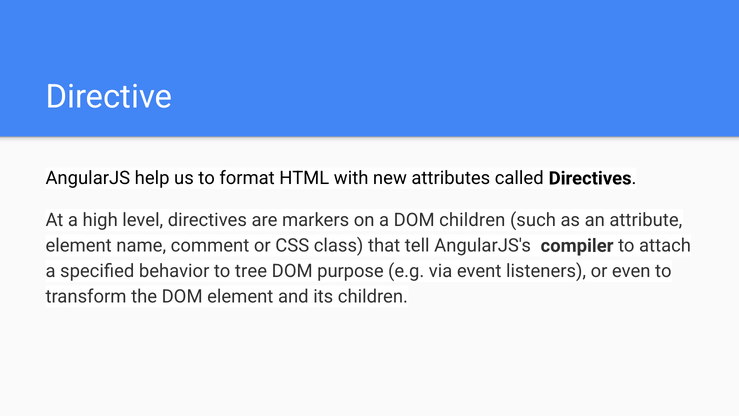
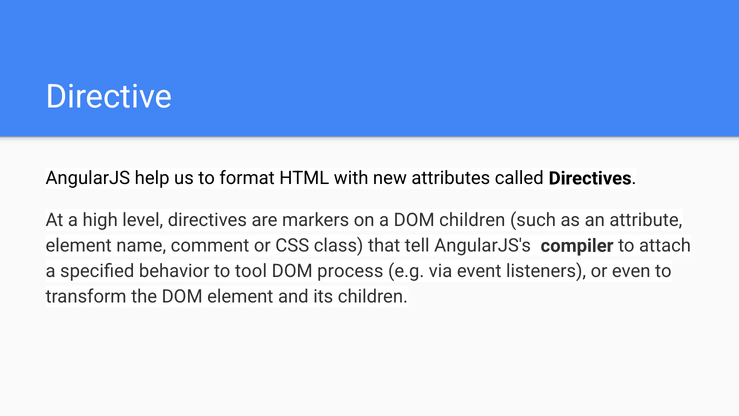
tree: tree -> tool (251, 271)
purpose: purpose -> process (350, 271)
